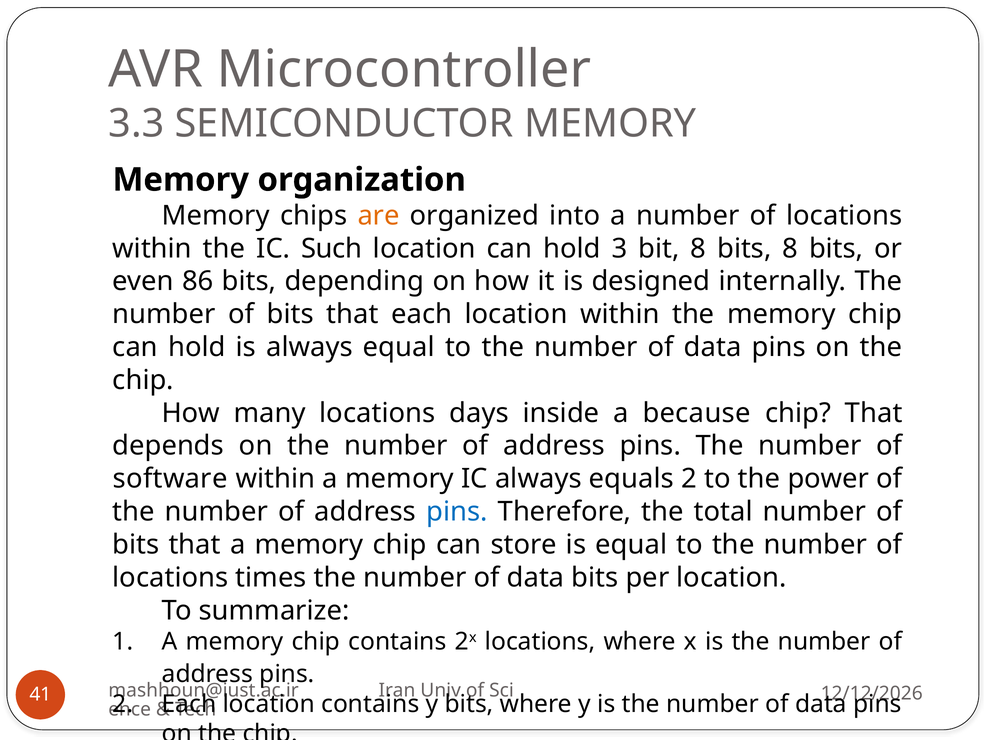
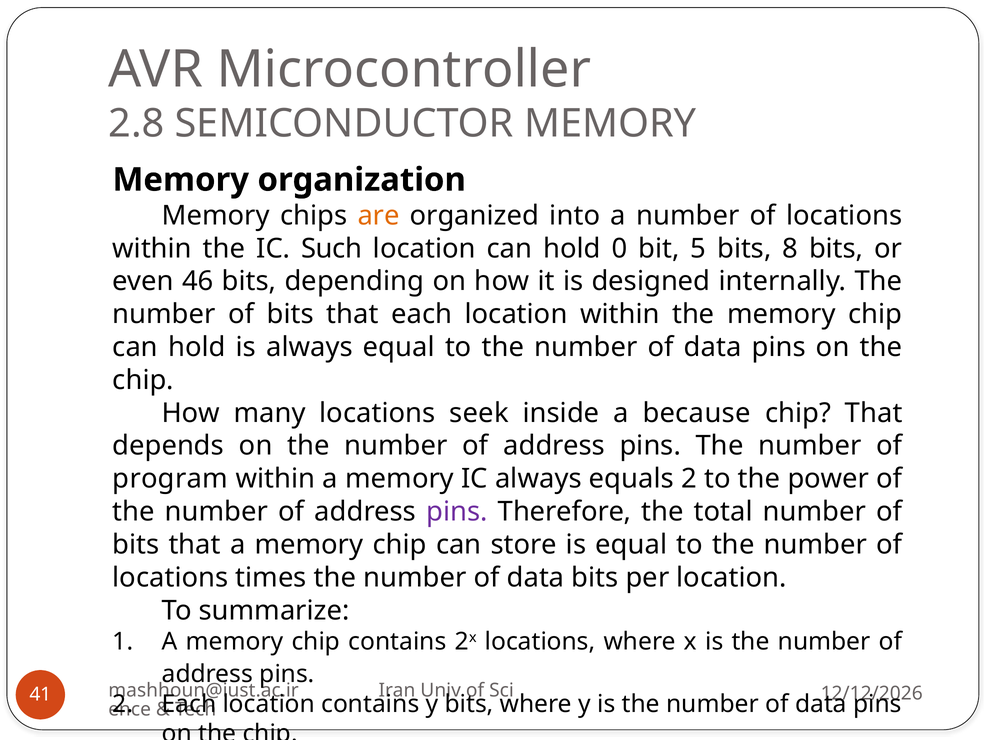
3.3: 3.3 -> 2.8 (136, 123)
hold 3: 3 -> 0 (620, 248)
bit 8: 8 -> 5 (698, 248)
86: 86 -> 46 (198, 281)
days: days -> seek (479, 413)
software: software -> program (170, 479)
pins colour: blue -> purple (457, 511)
